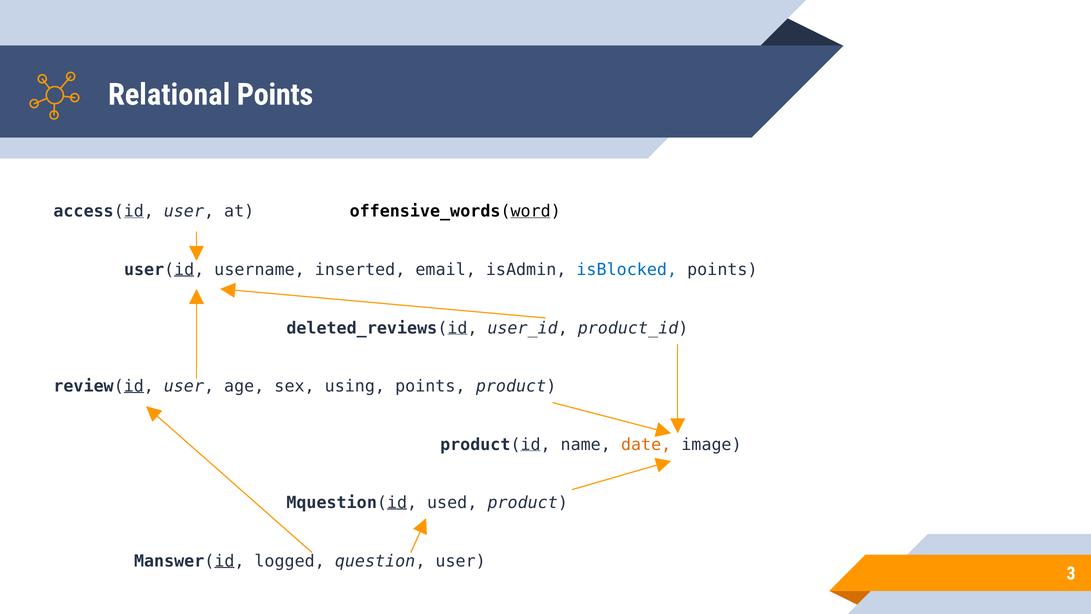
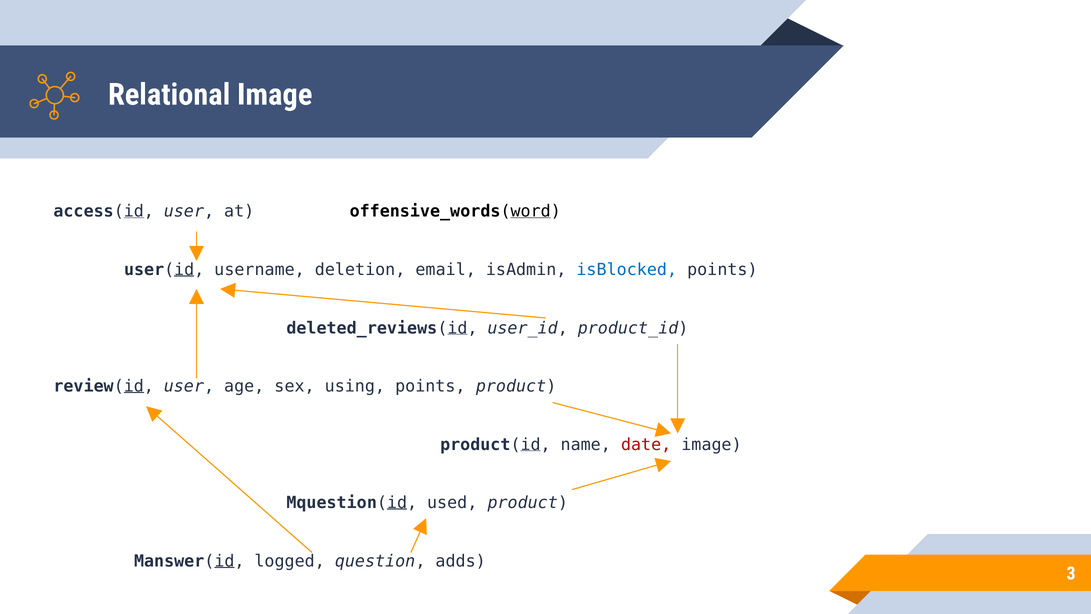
Relational Points: Points -> Image (275, 95)
inserted: inserted -> deletion (360, 270)
date colour: orange -> red (646, 444)
question user: user -> adds (461, 561)
